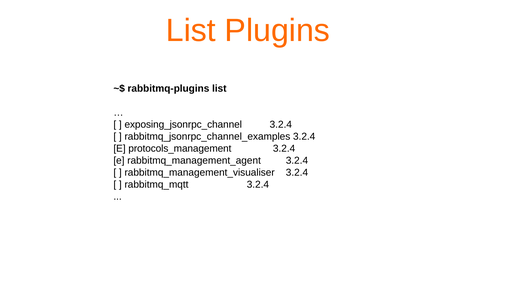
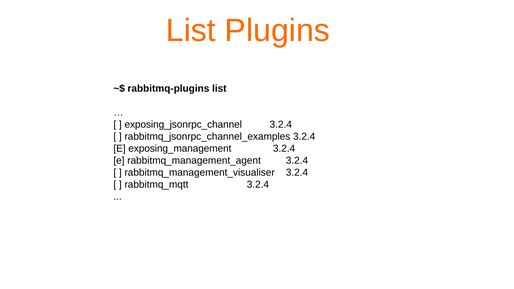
protocols_management: protocols_management -> exposing_management (180, 149)
